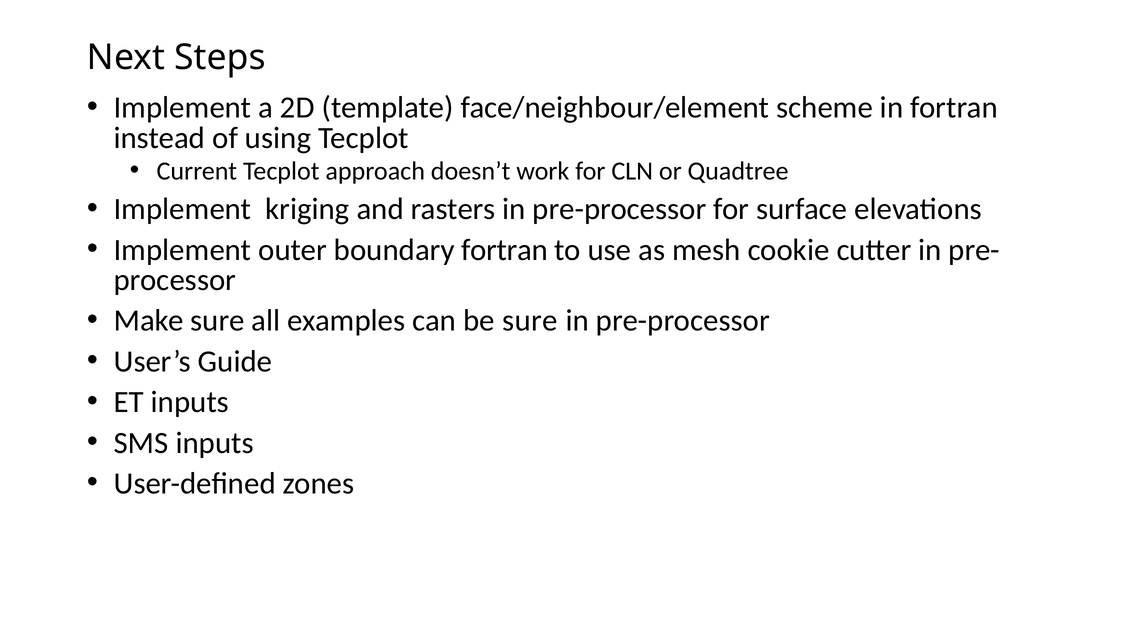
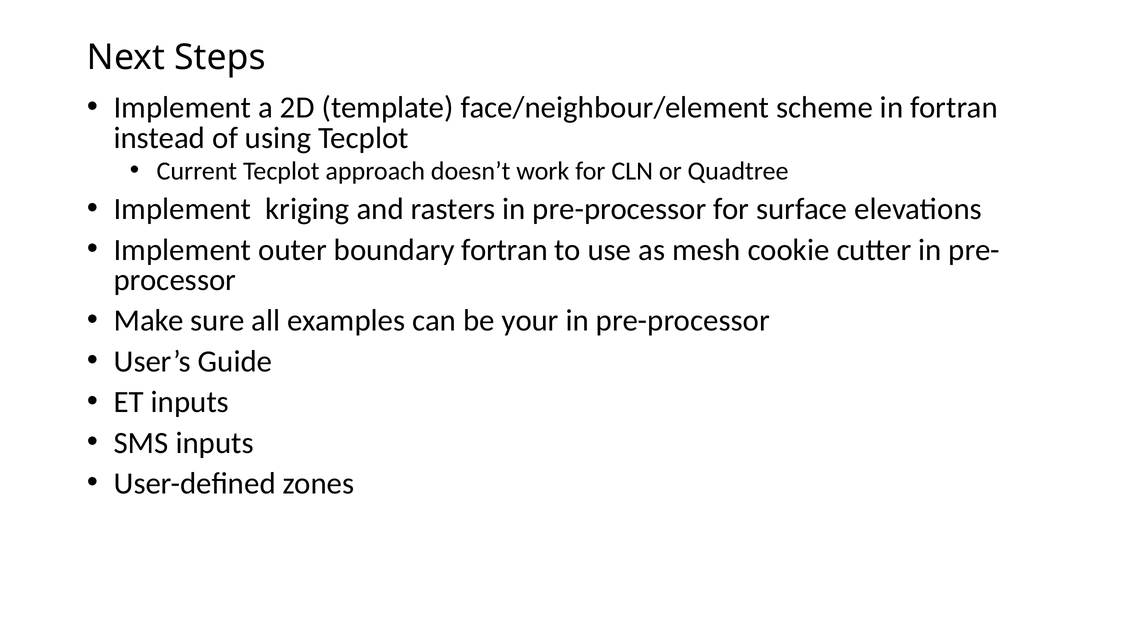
be sure: sure -> your (530, 321)
